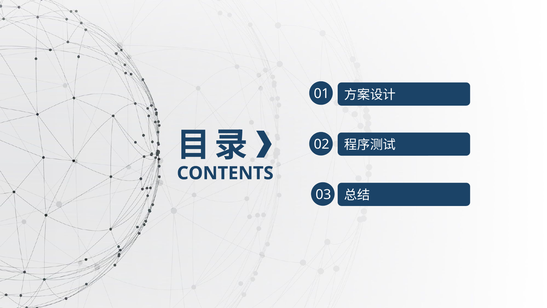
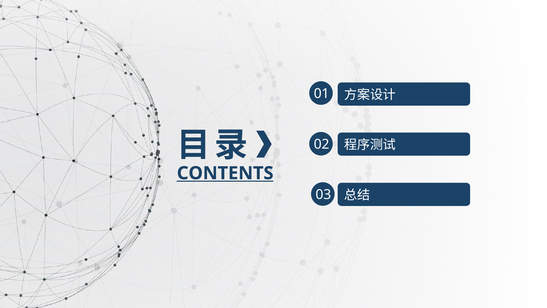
CONTENTS underline: none -> present (225, 173)
